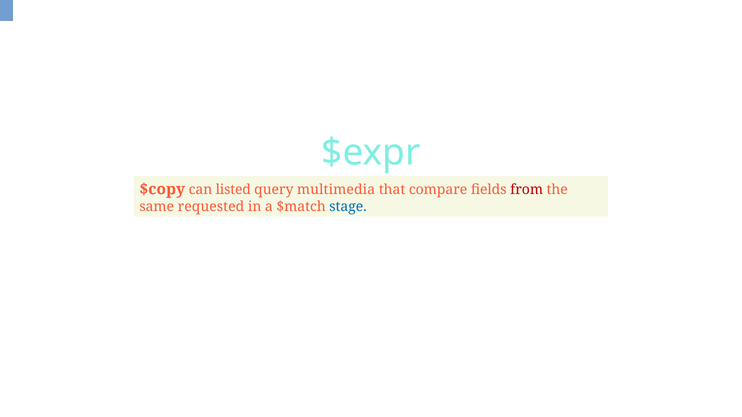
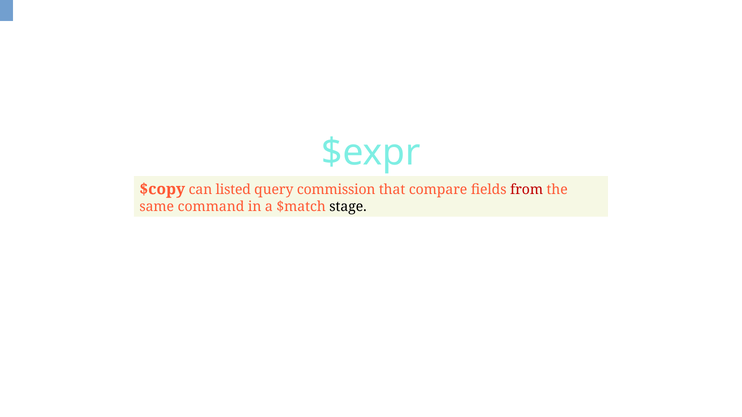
multimedia: multimedia -> commission (336, 190)
requested: requested -> command (211, 207)
stage colour: blue -> black (348, 207)
